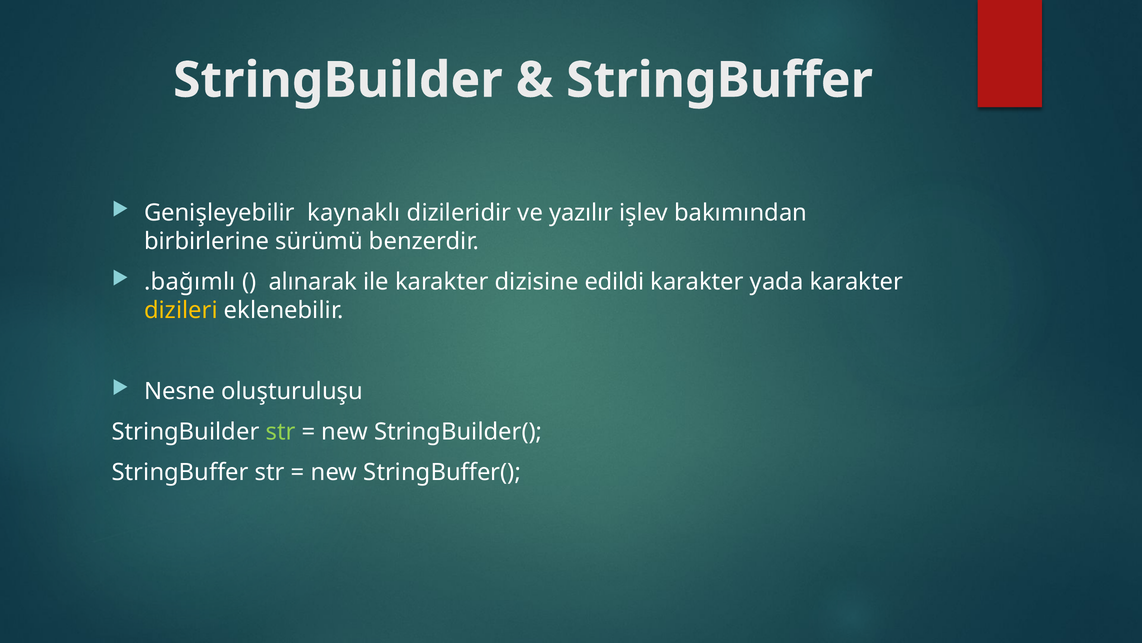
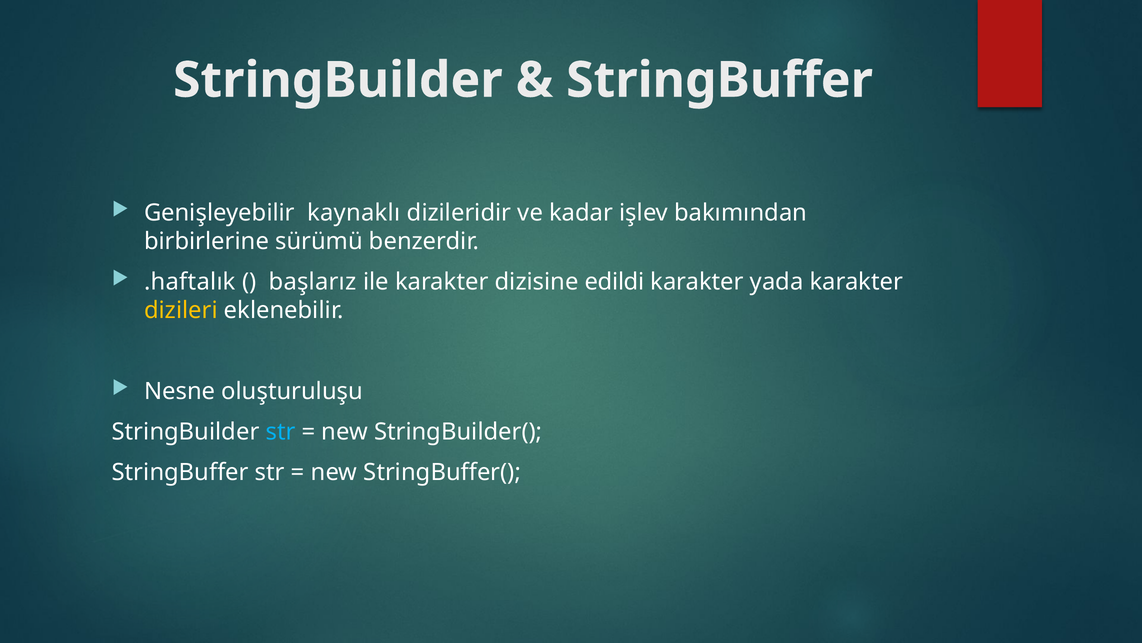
yazılır: yazılır -> kadar (581, 213)
.bağımlı: .bağımlı -> .haftalık (190, 282)
alınarak: alınarak -> başlarız (313, 282)
str colour: light green -> light blue (281, 432)
